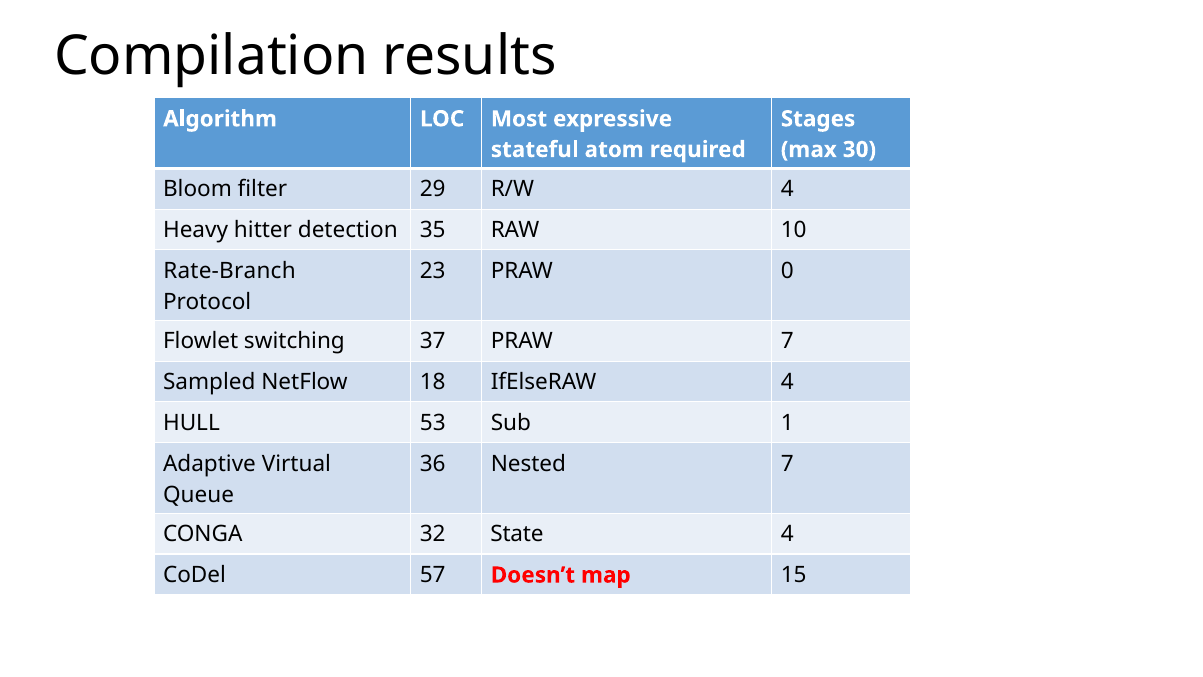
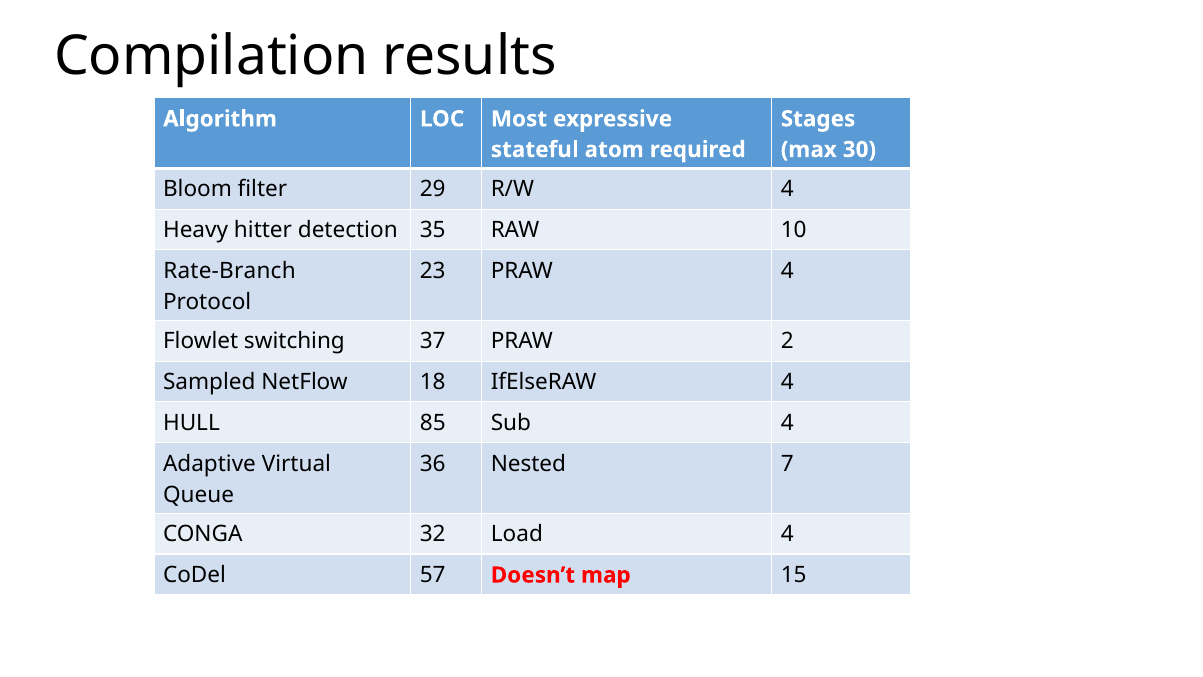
PRAW 0: 0 -> 4 (787, 271)
PRAW 7: 7 -> 2 (787, 341)
53: 53 -> 85 (433, 423)
Sub 1: 1 -> 4 (787, 423)
State: State -> Load (517, 534)
